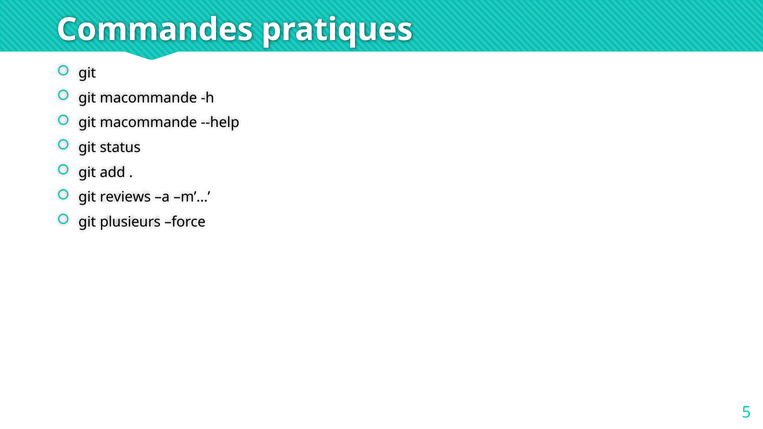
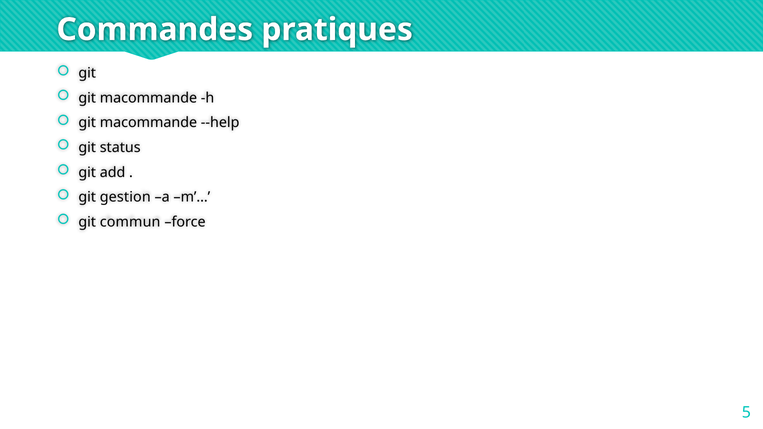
reviews: reviews -> gestion (125, 197)
plusieurs: plusieurs -> commun (130, 222)
